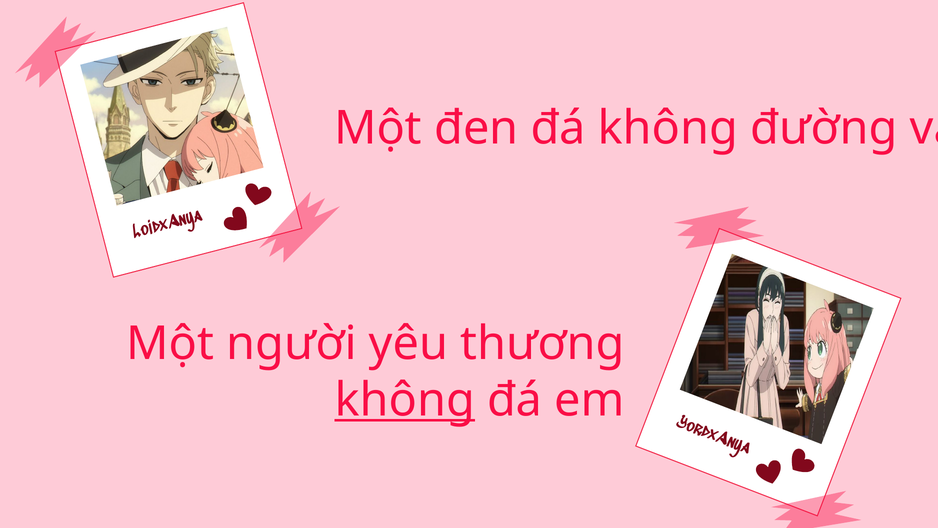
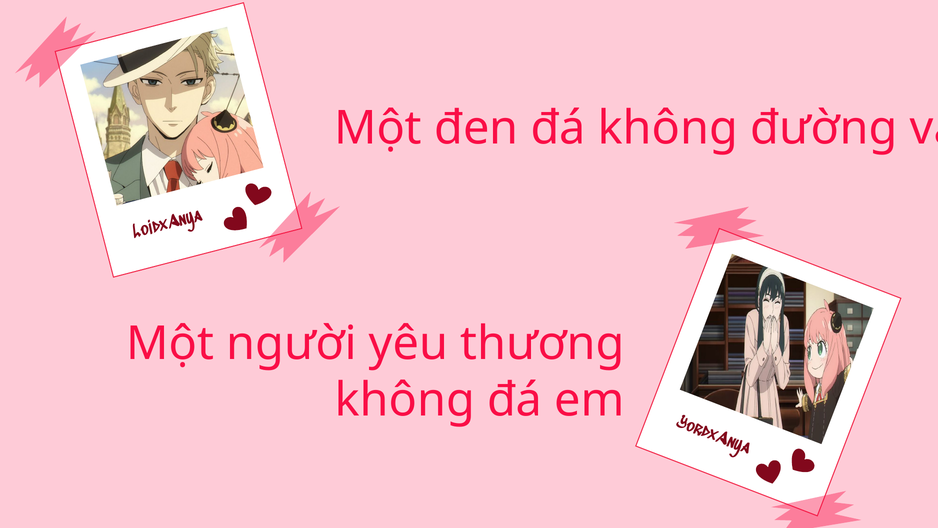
không underline: present -> none (405, 400)
